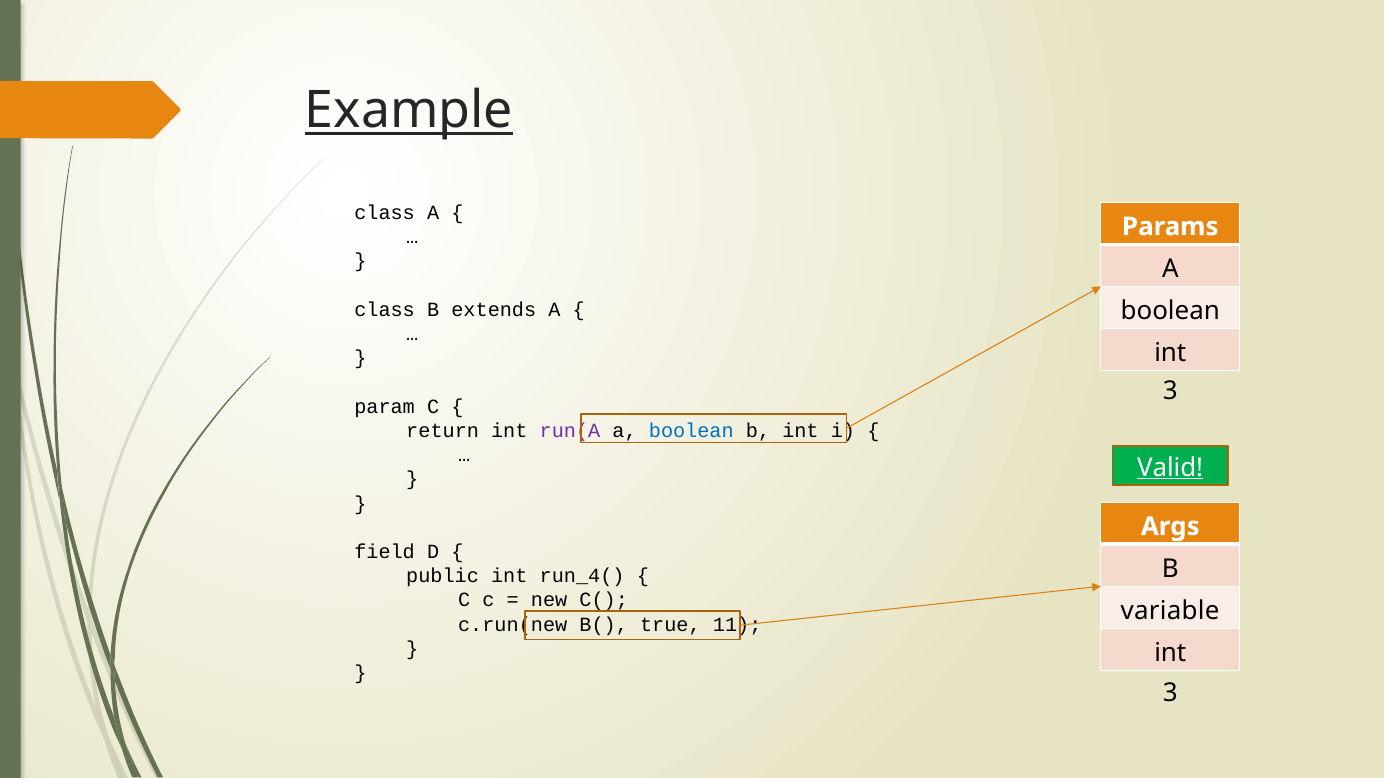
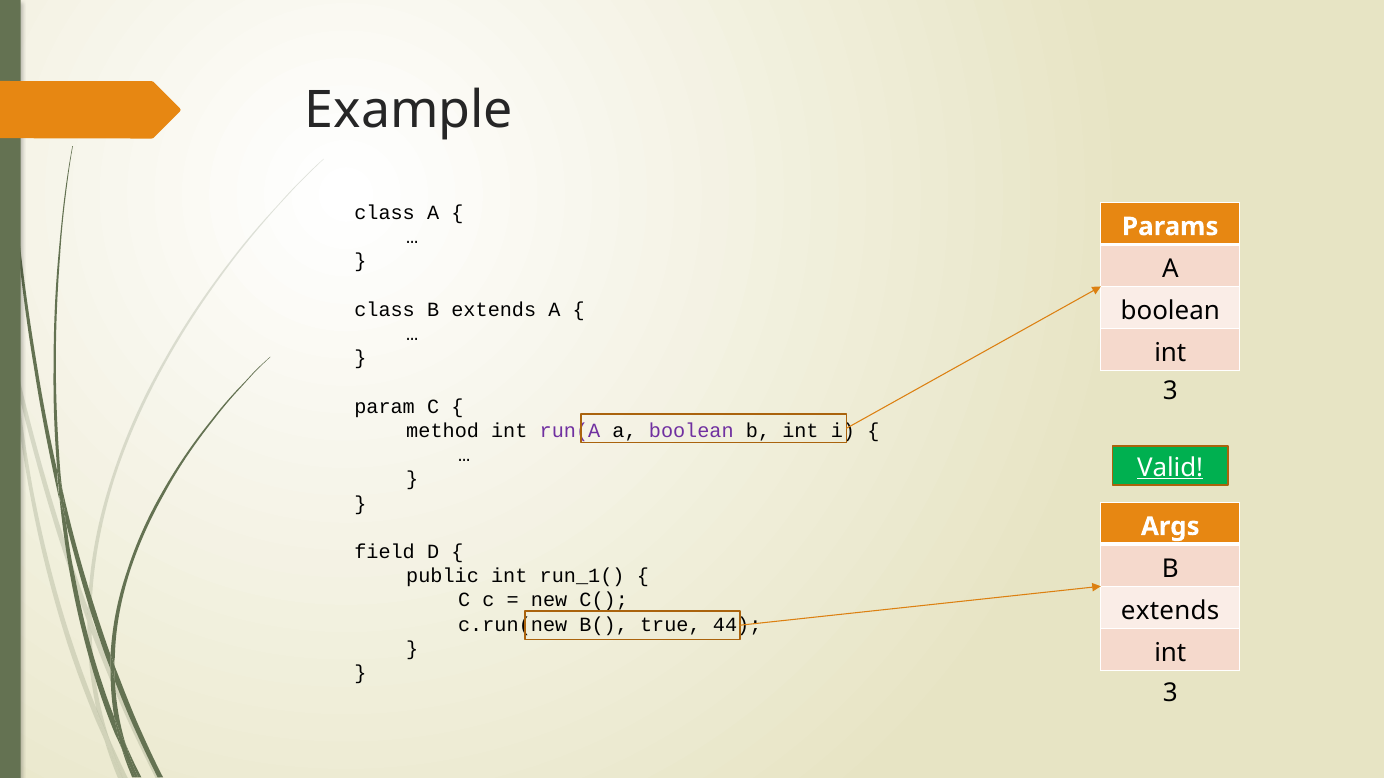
Example underline: present -> none (409, 111)
return: return -> method (443, 431)
boolean colour: blue -> purple (691, 431)
run_4(: run_4( -> run_1( (582, 576)
variable: variable -> extends (1170, 611)
11: 11 -> 44 (737, 625)
